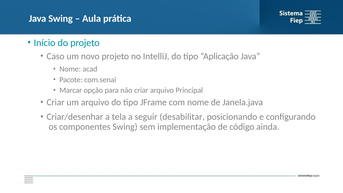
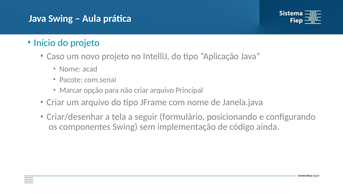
desabilitar: desabilitar -> formulário (182, 117)
